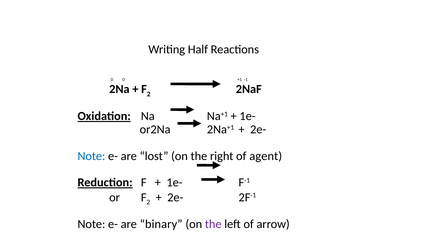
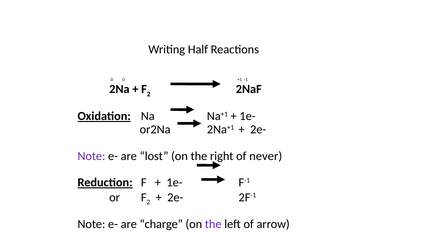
Note colour: blue -> purple (91, 156)
agent: agent -> never (266, 156)
binary: binary -> charge (161, 225)
